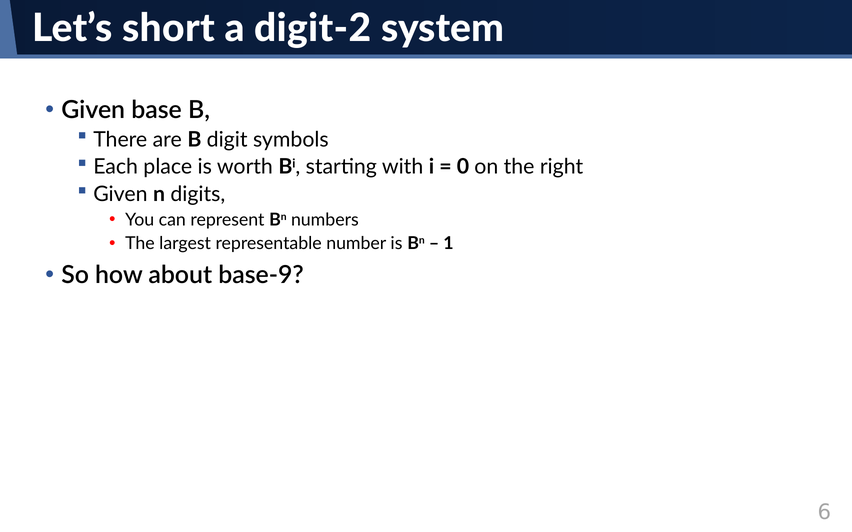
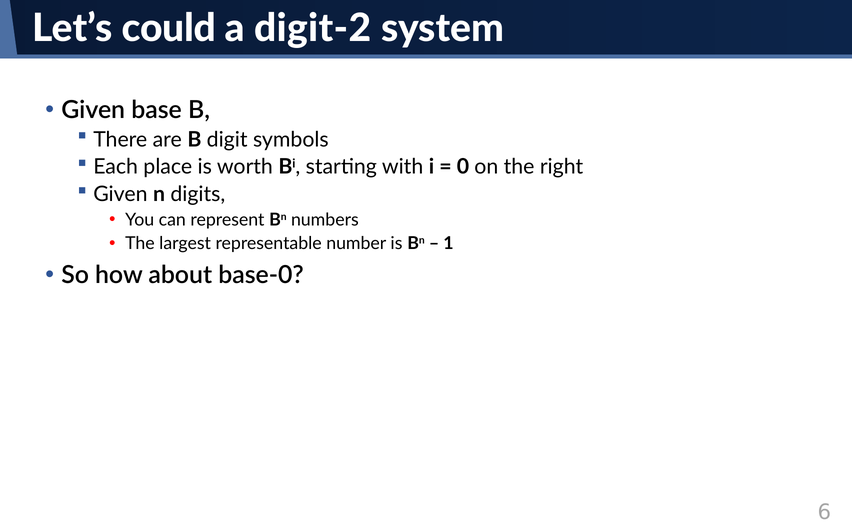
short: short -> could (169, 28)
base-9: base-9 -> base-0 (261, 276)
